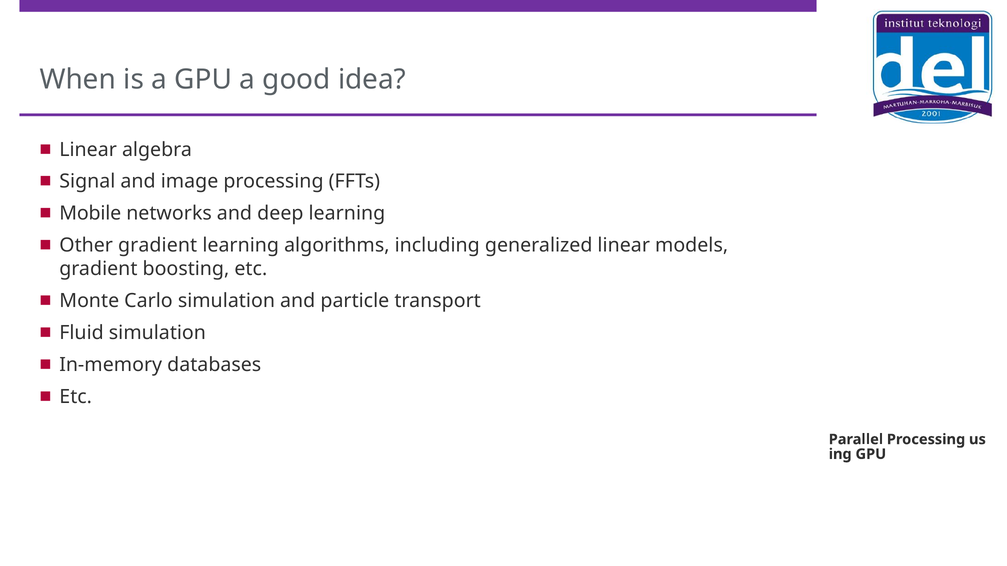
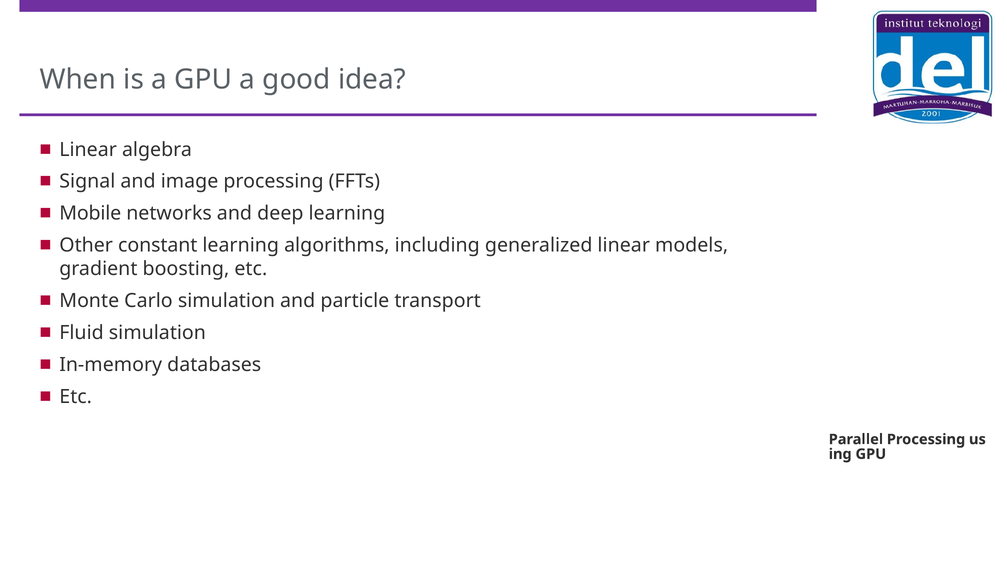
Other gradient: gradient -> constant (158, 246)
